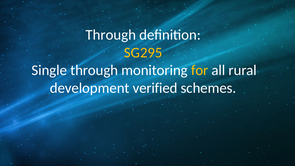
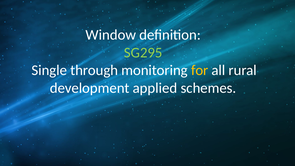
Through: Through -> Window (111, 35)
SG295 colour: yellow -> light green (143, 53)
verified: verified -> applied (155, 88)
